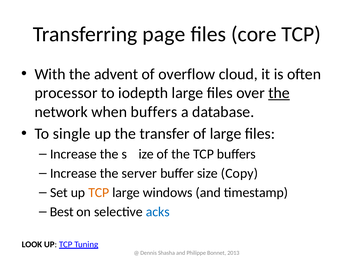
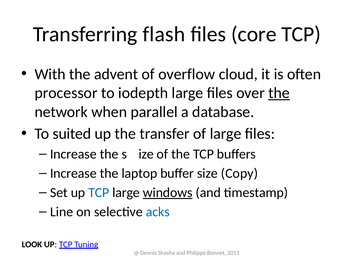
page: page -> flash (164, 34)
when buffers: buffers -> parallel (154, 112)
single: single -> suited (72, 134)
server: server -> laptop (139, 174)
TCP colour: orange -> blue (99, 193)
windows underline: none -> present (168, 193)
Best: Best -> Line (62, 212)
